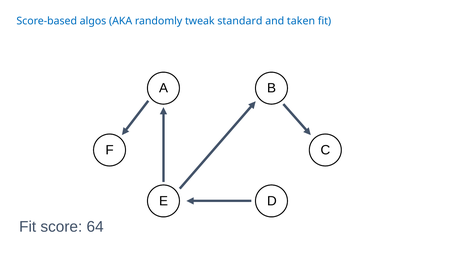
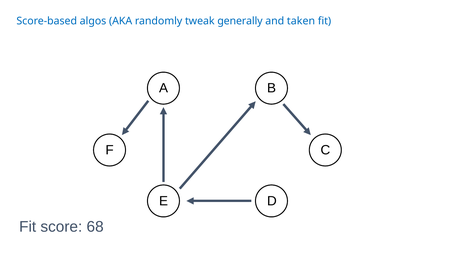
standard: standard -> generally (240, 21)
64: 64 -> 68 (95, 227)
